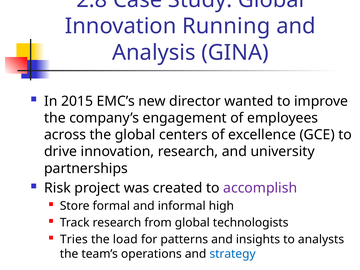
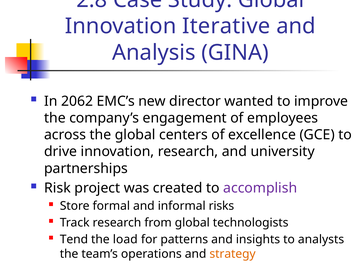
Running: Running -> Iterative (226, 26)
2015: 2015 -> 2062 (77, 101)
high: high -> risks (221, 206)
Tries: Tries -> Tend (74, 239)
strategy colour: blue -> orange (233, 254)
